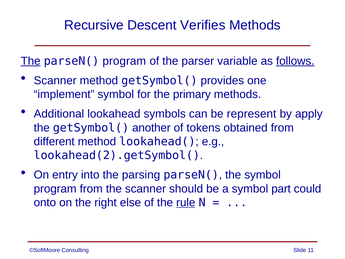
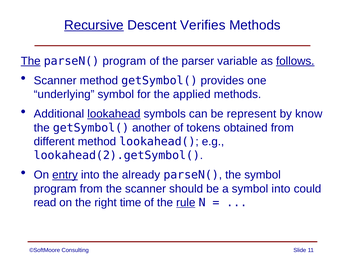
Recursive underline: none -> present (94, 25)
implement: implement -> underlying (64, 94)
primary: primary -> applied (192, 94)
lookahead underline: none -> present (114, 114)
apply: apply -> know (309, 114)
entry underline: none -> present (65, 175)
parsing: parsing -> already (141, 175)
symbol part: part -> into (281, 189)
onto: onto -> read (45, 202)
else: else -> time (131, 202)
